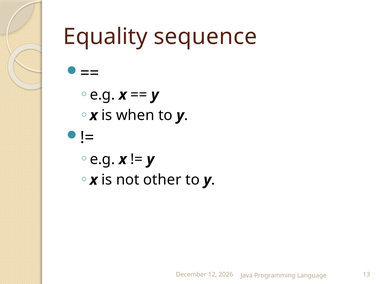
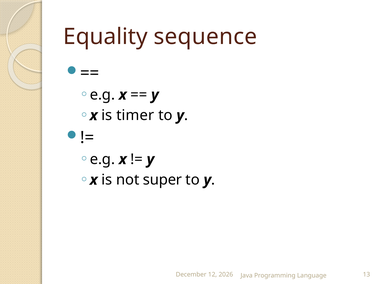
when: when -> timer (135, 115)
other: other -> super (162, 180)
